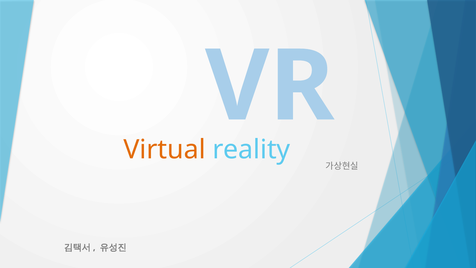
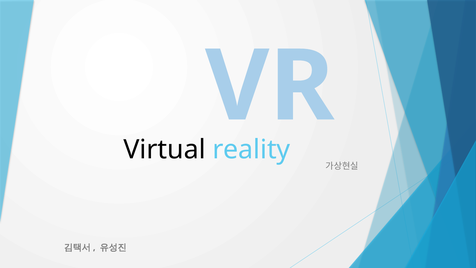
Virtual colour: orange -> black (165, 149)
